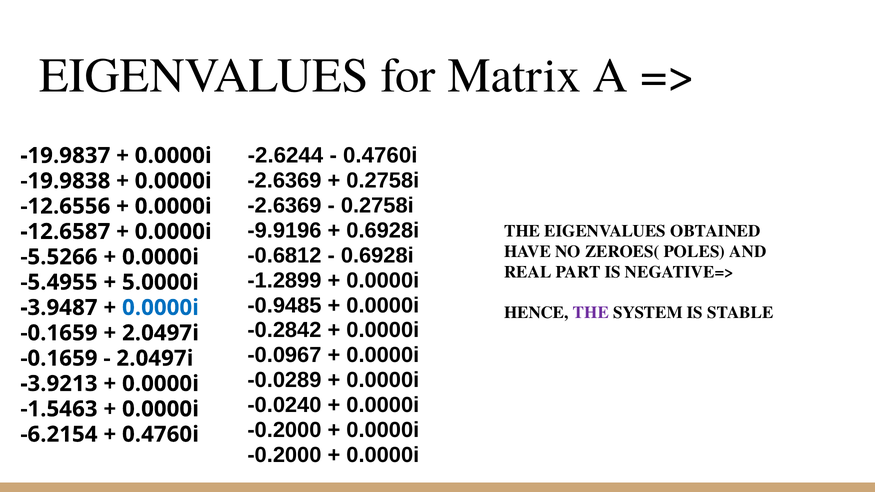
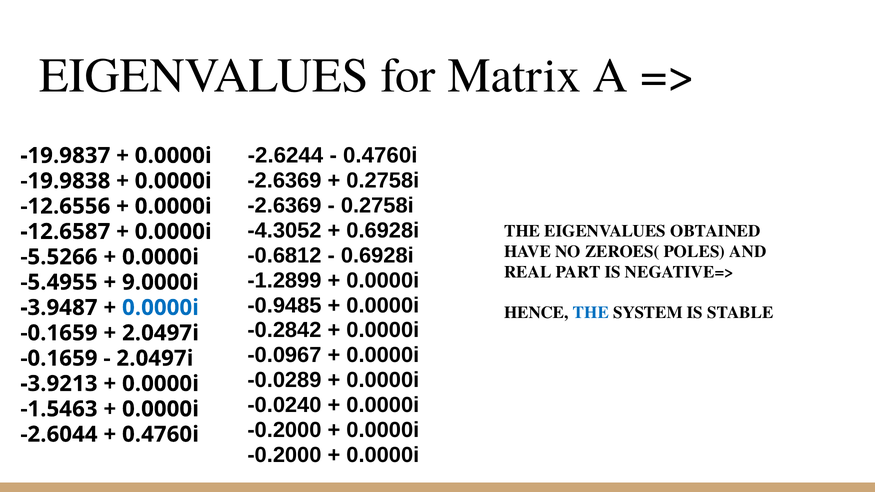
-9.9196: -9.9196 -> -4.3052 (284, 231)
5.0000i: 5.0000i -> 9.0000i (161, 282)
THE colour: purple -> blue (591, 313)
-6.2154: -6.2154 -> -2.6044 (59, 435)
